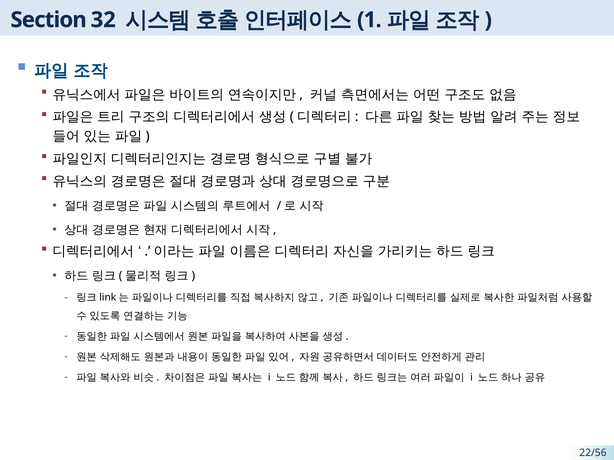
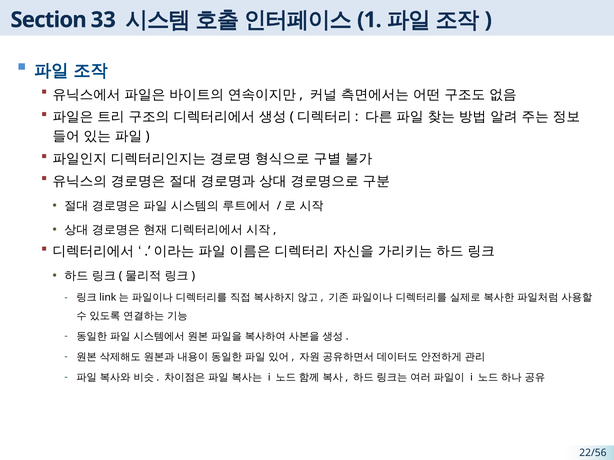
32: 32 -> 33 (103, 20)
